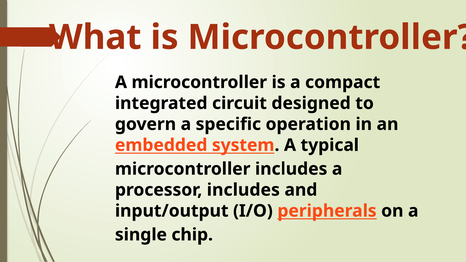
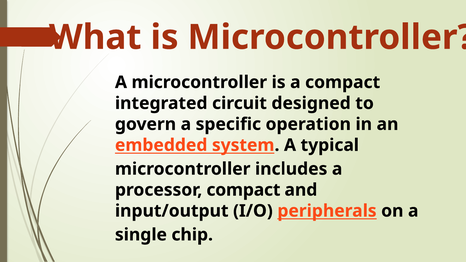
processor includes: includes -> compact (243, 190)
